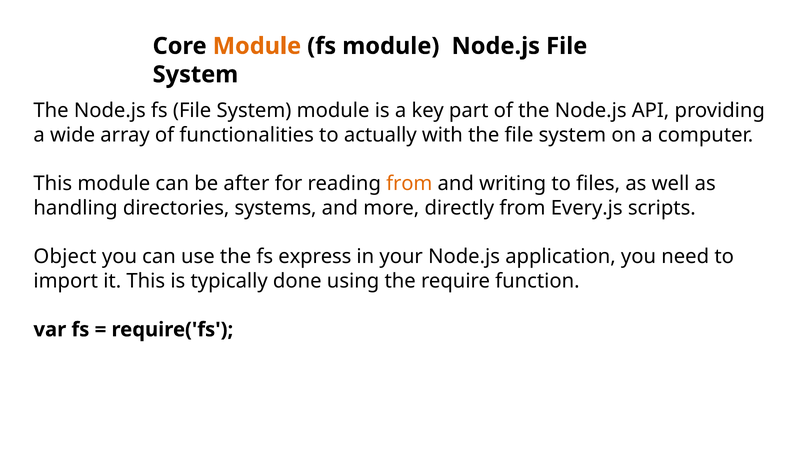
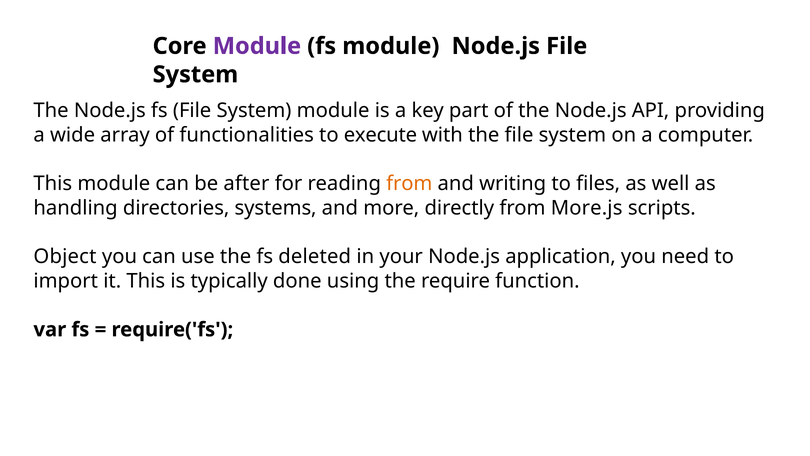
Module colour: orange -> purple (257, 46)
actually: actually -> execute (380, 135)
Every.js: Every.js -> More.js (587, 208)
express: express -> deleted (315, 256)
